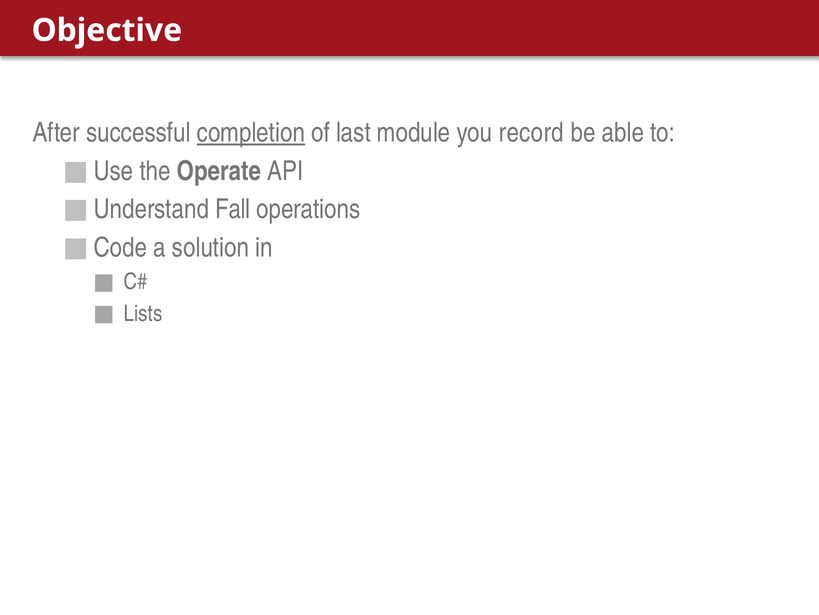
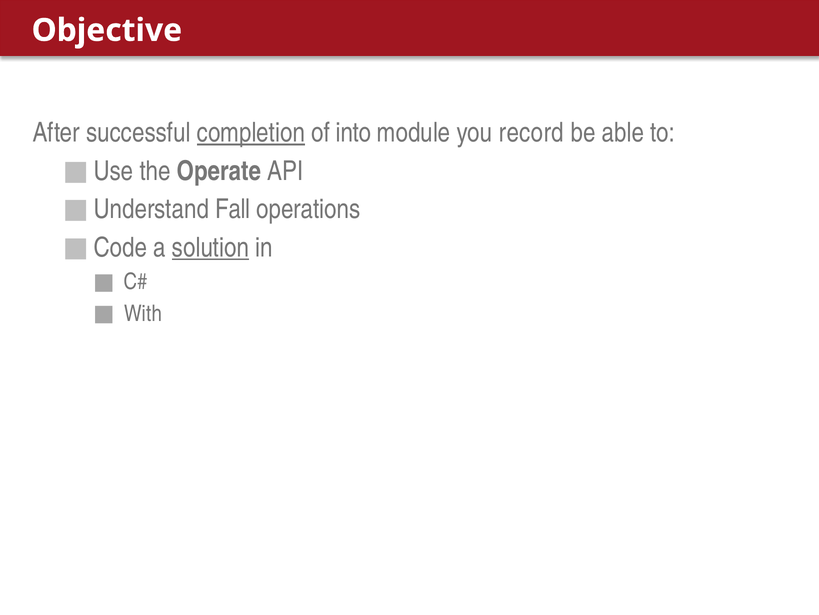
last: last -> into (354, 133)
solution underline: none -> present (210, 247)
Lists: Lists -> With (143, 313)
